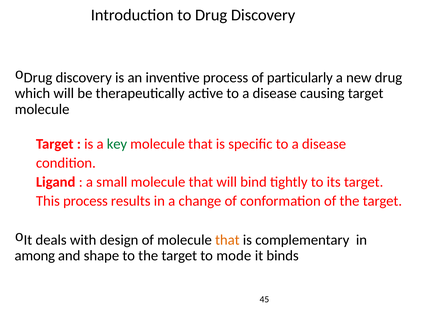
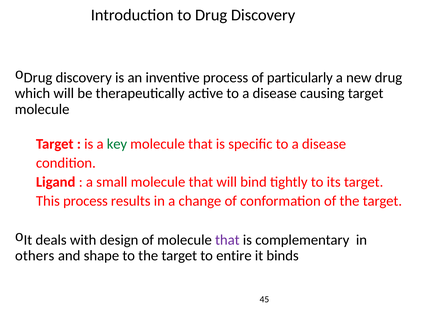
that colour: orange -> purple (227, 240)
among: among -> others (35, 256)
mode: mode -> entire (234, 256)
